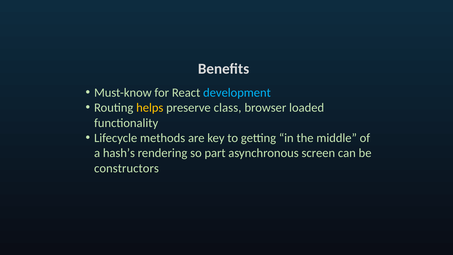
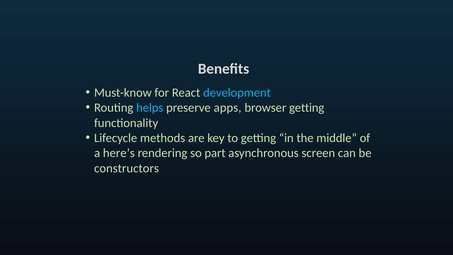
helps colour: yellow -> light blue (150, 108)
class: class -> apps (228, 108)
browser loaded: loaded -> getting (307, 108)
hash’s: hash’s -> here’s (119, 153)
